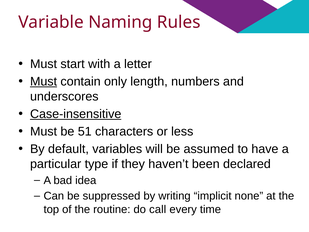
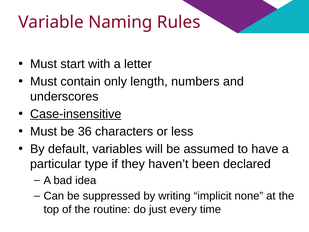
Must underline: present -> none (44, 81)
51: 51 -> 36 (85, 131)
call: call -> just (158, 209)
